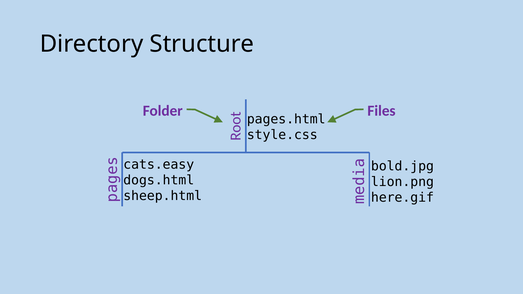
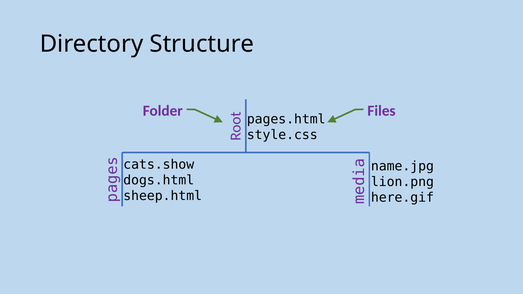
cats.easy: cats.easy -> cats.show (159, 165)
bold.jpg: bold.jpg -> name.jpg (402, 166)
